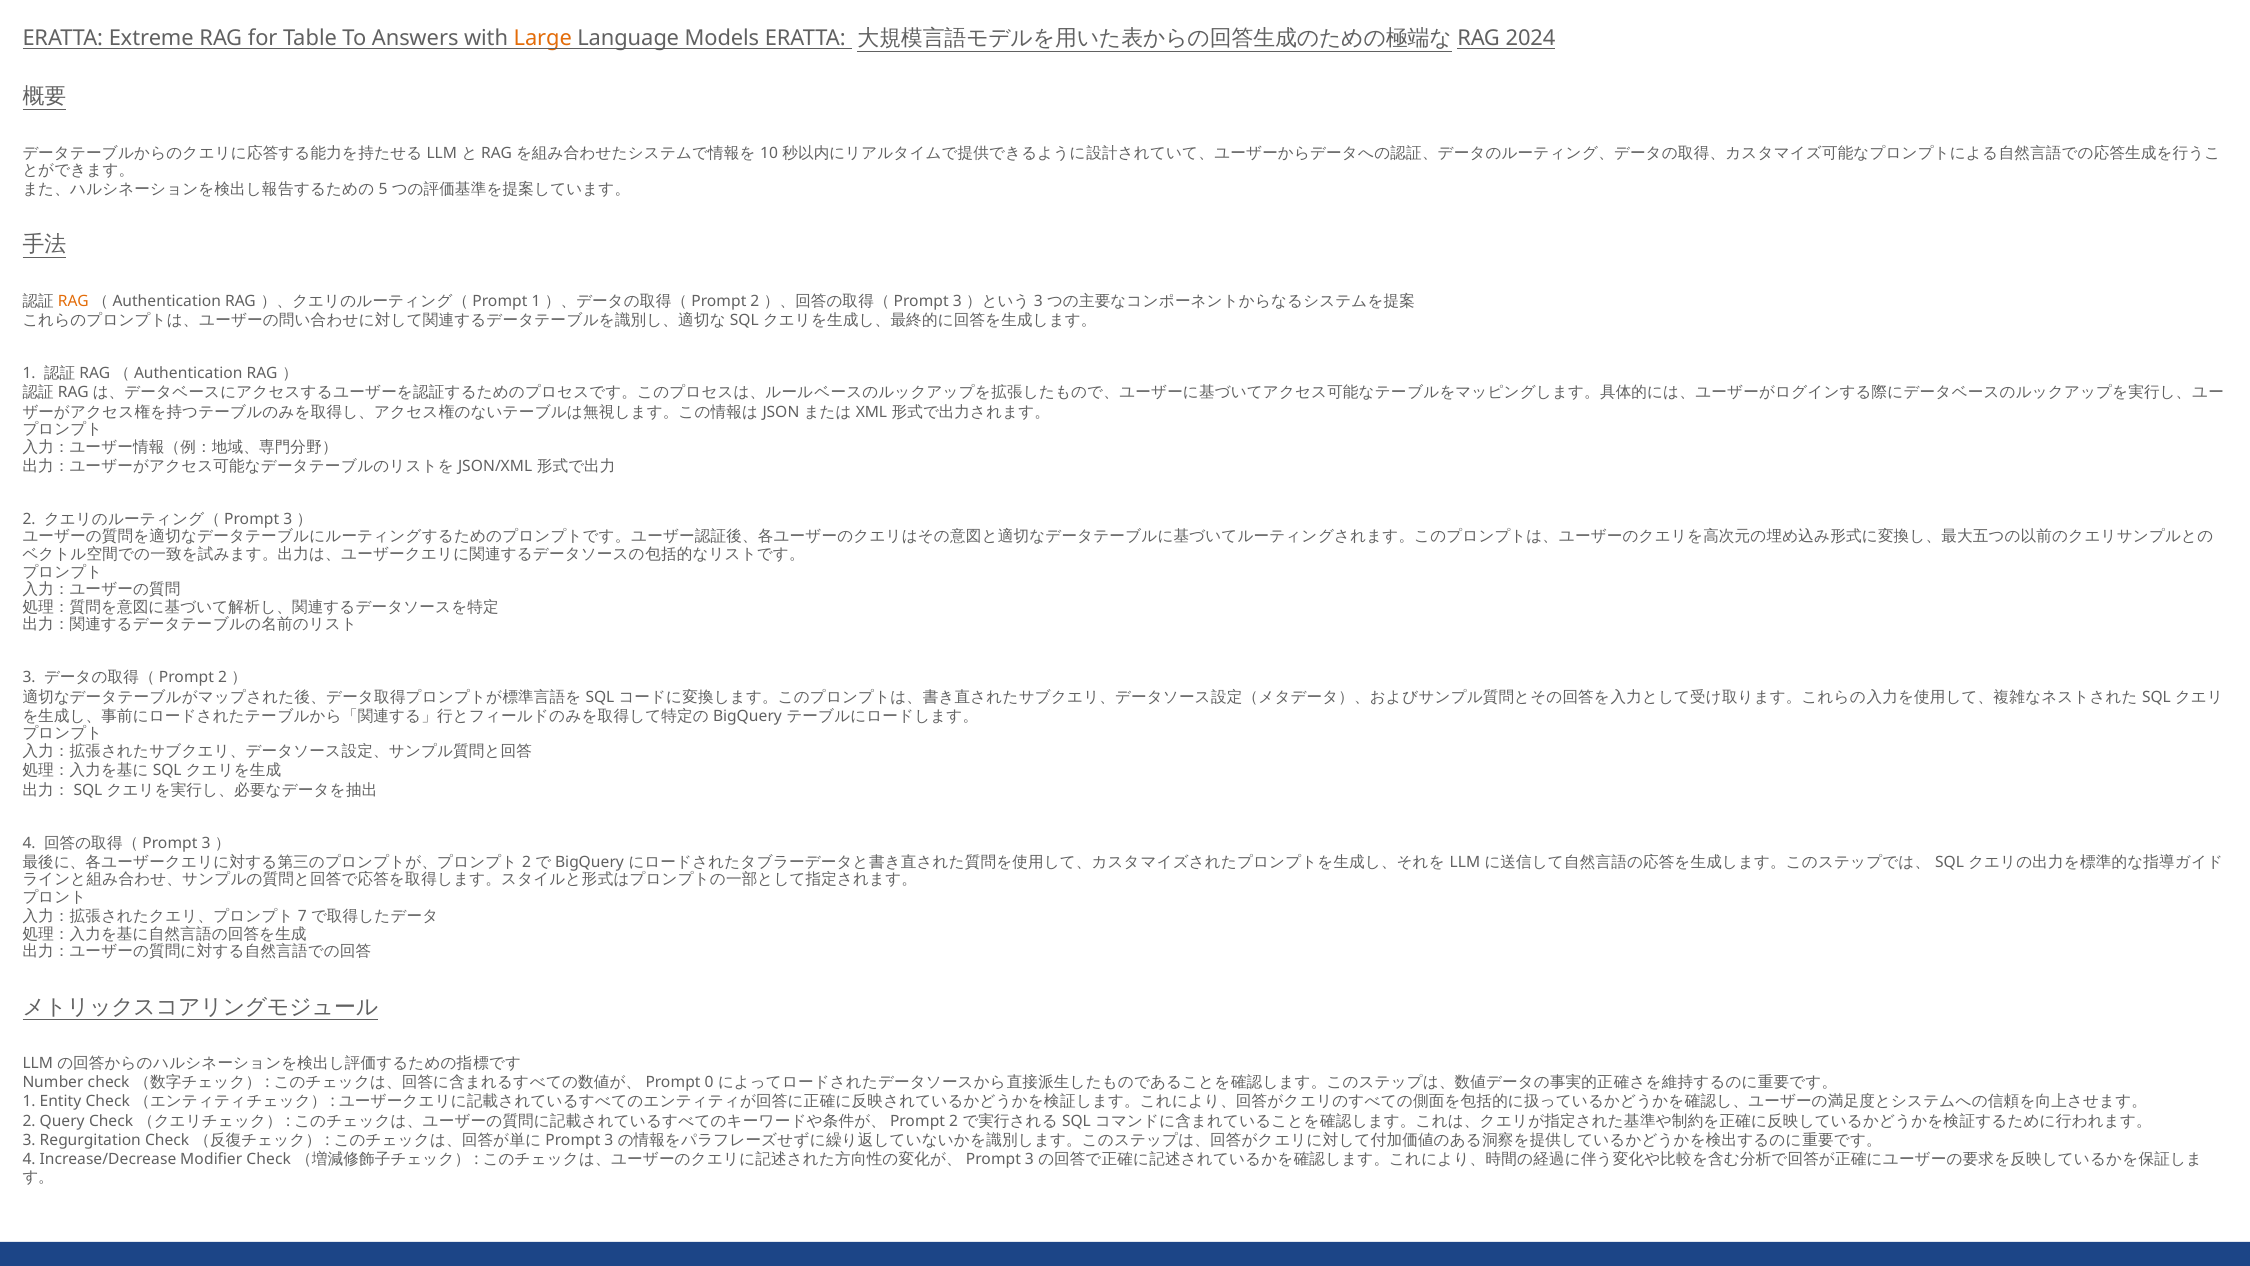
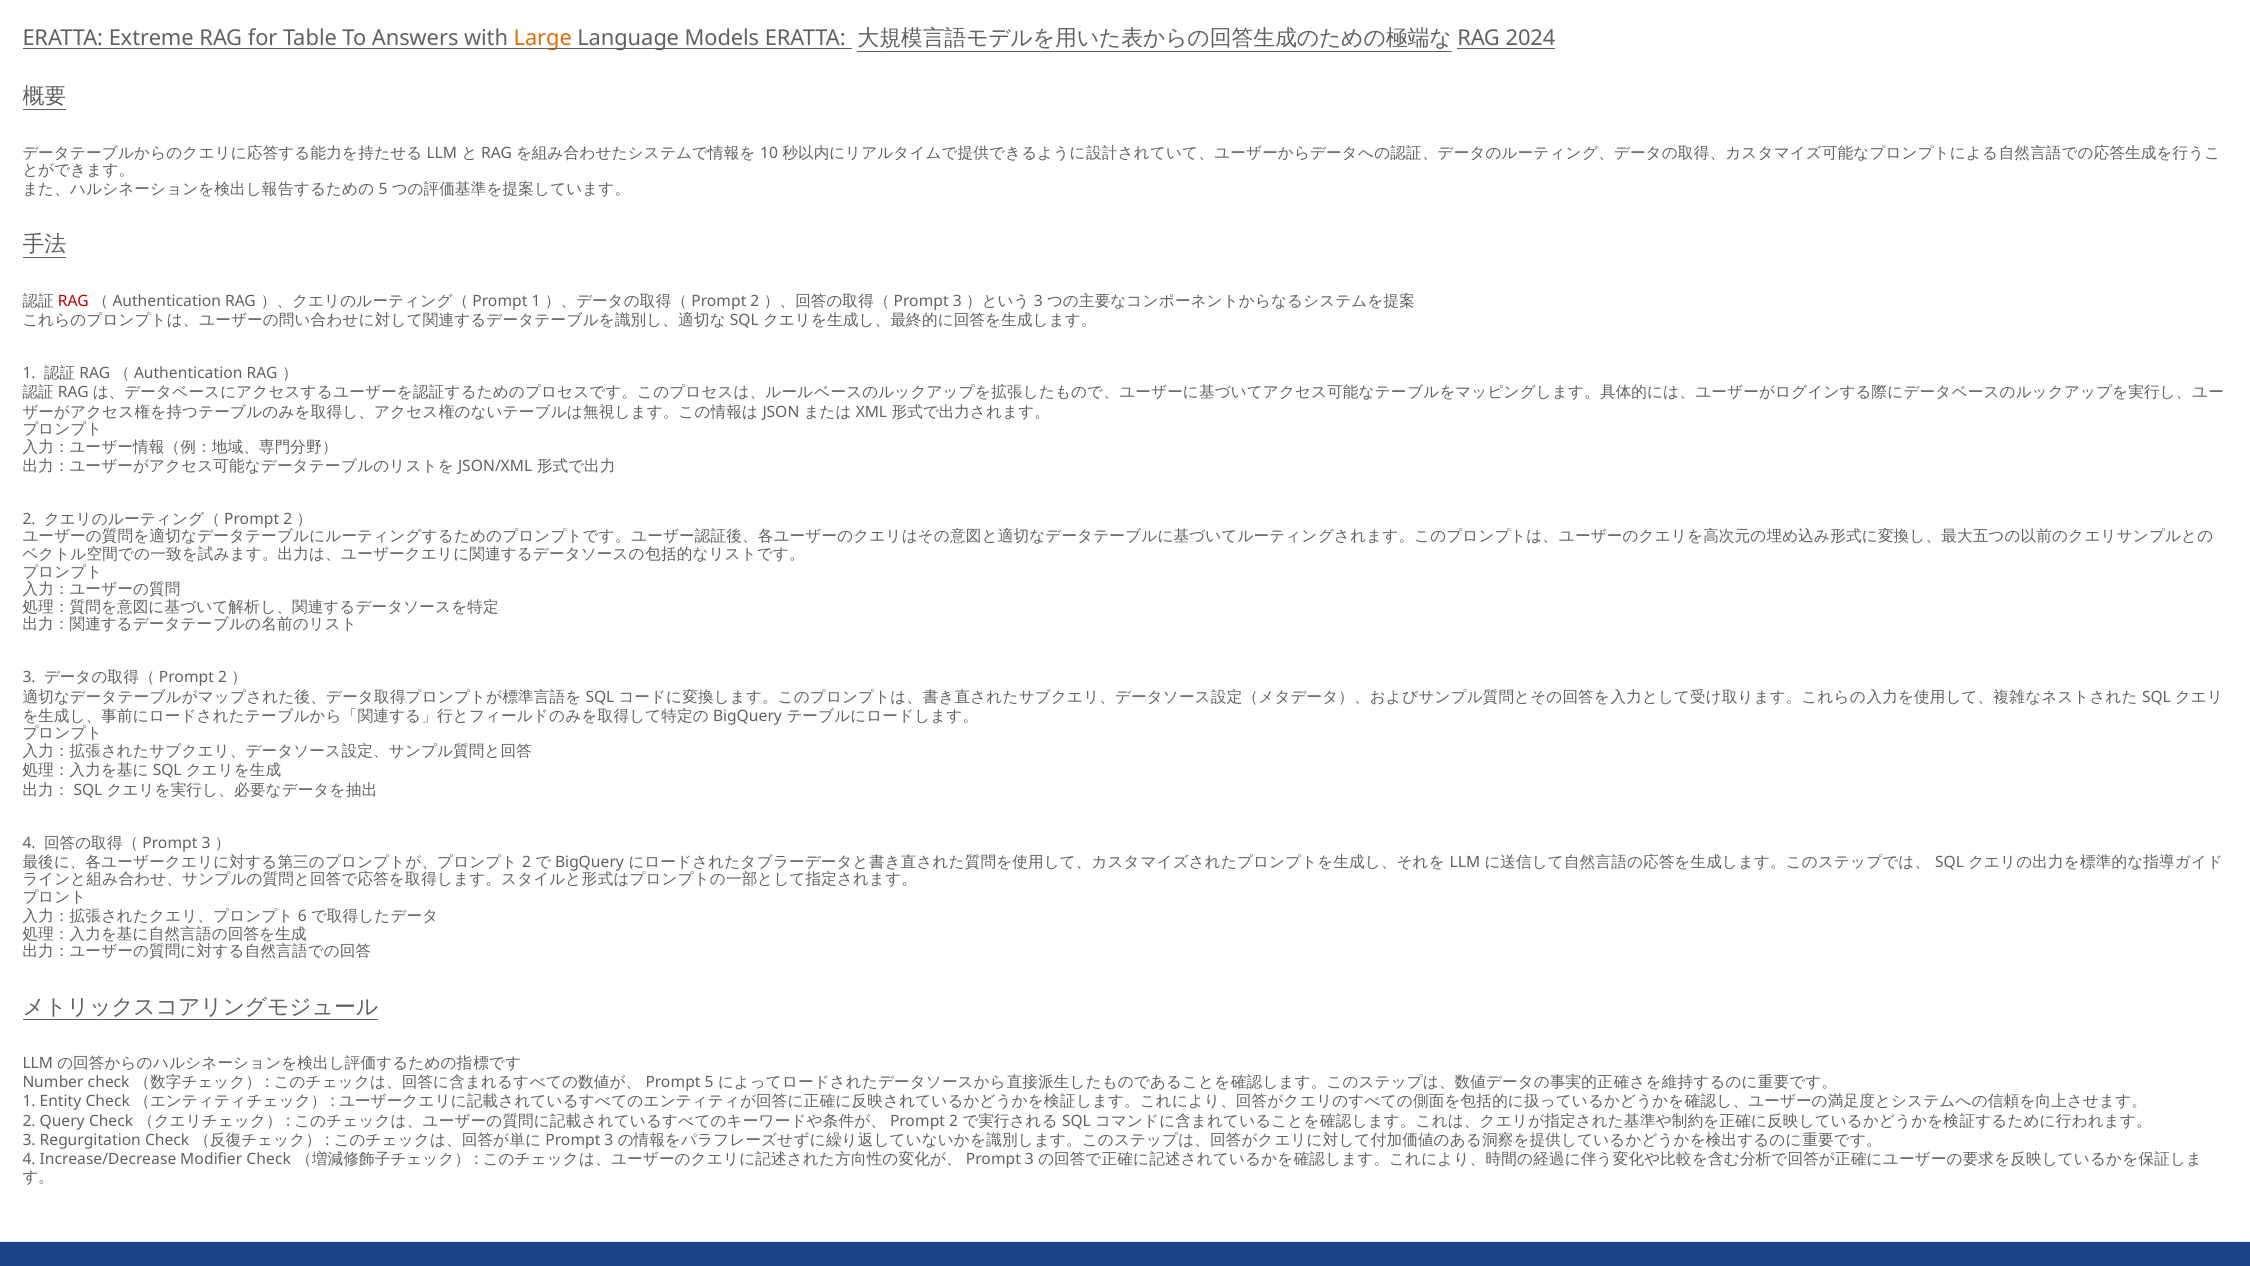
RAG colour: orange -> red (73, 301)
3: 3 -> 2 (288, 519)
7: 7 -> 6 (302, 916)
0: 0 -> 5 (709, 1082)
